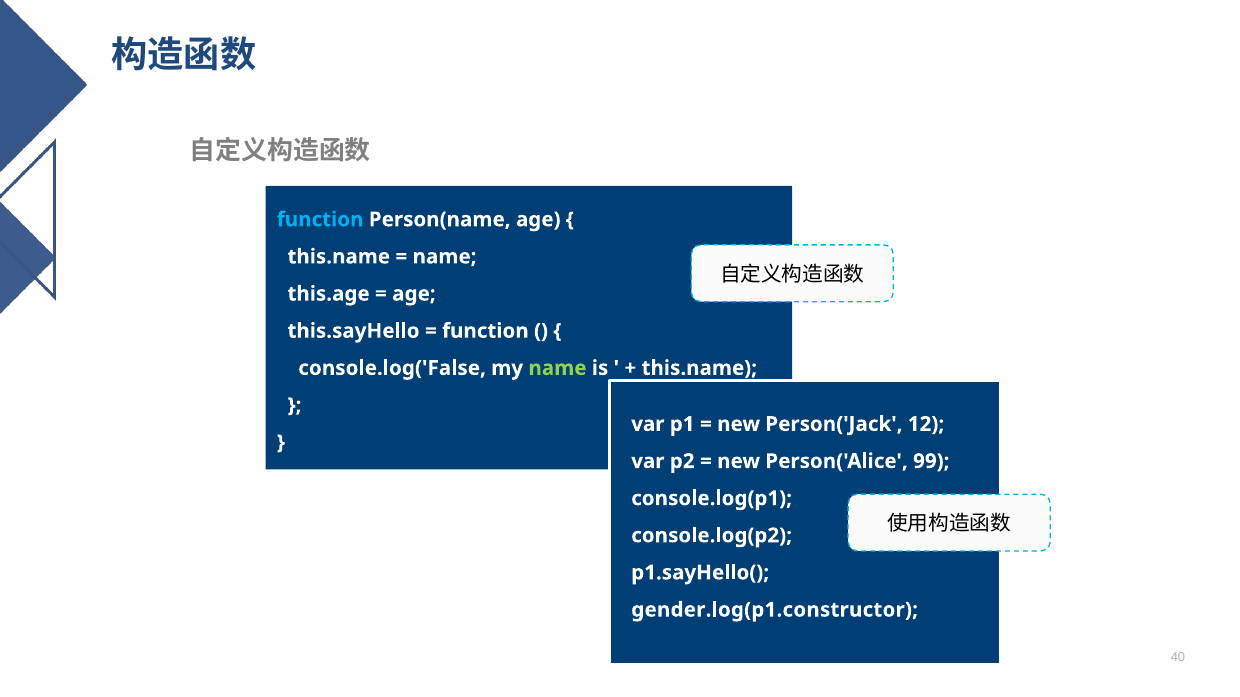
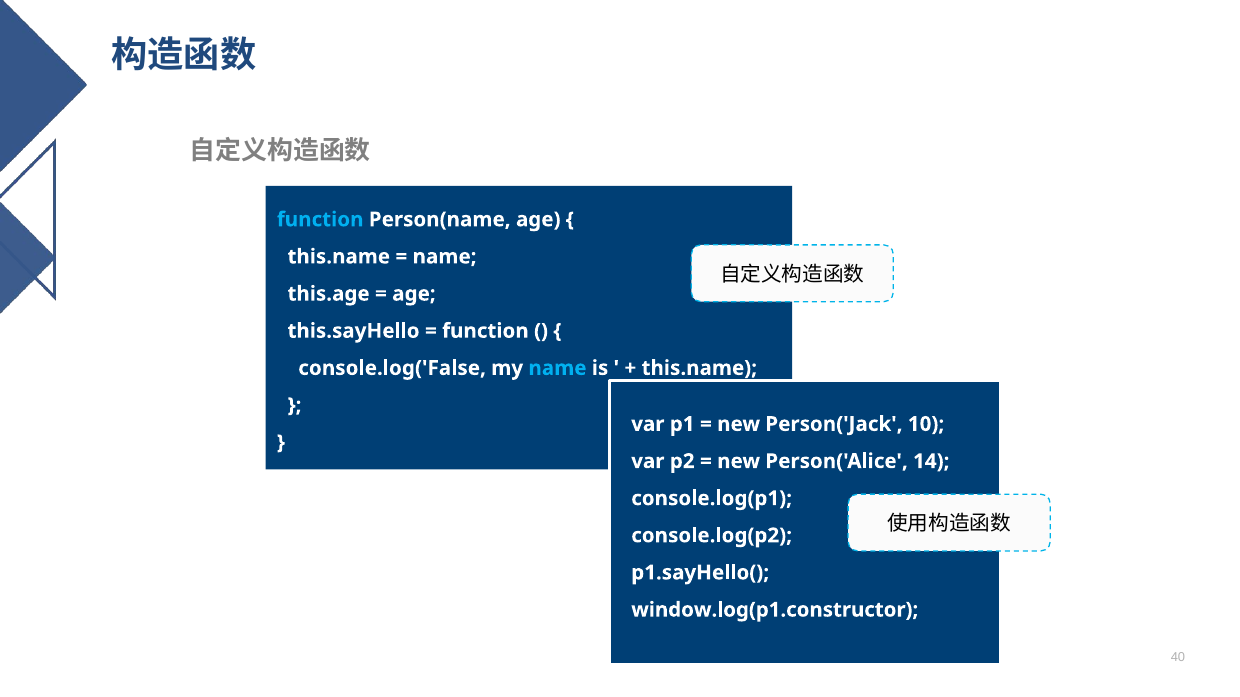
name colour: light green -> light blue (557, 368)
12: 12 -> 10 (926, 424)
99: 99 -> 14 (931, 462)
gender.log(p1.constructor: gender.log(p1.constructor -> window.log(p1.constructor (775, 610)
